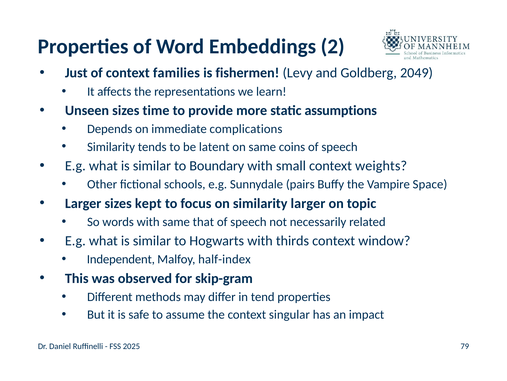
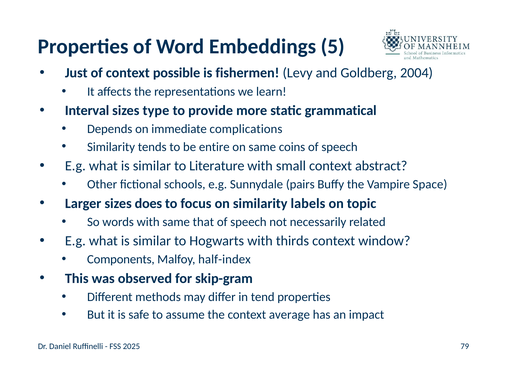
2: 2 -> 5 (333, 47)
families: families -> possible (177, 73)
2049: 2049 -> 2004 (417, 73)
Unseen: Unseen -> Interval (87, 110)
time: time -> type (156, 110)
assumptions: assumptions -> grammatical (341, 110)
latent: latent -> entire (214, 147)
Boundary: Boundary -> Literature (217, 165)
weights: weights -> abstract (381, 165)
kept: kept -> does (148, 203)
similarity larger: larger -> labels (308, 203)
Independent: Independent -> Components (121, 259)
singular: singular -> average (289, 314)
